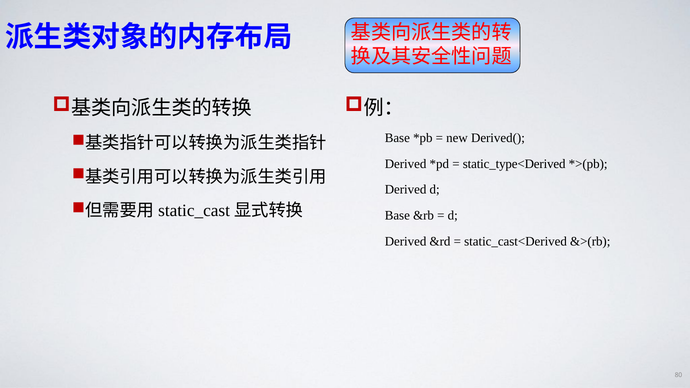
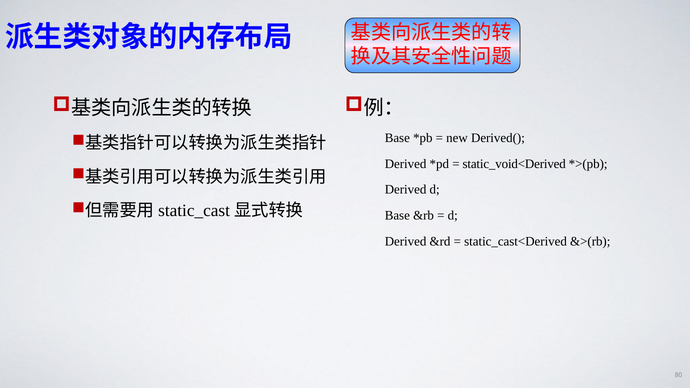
static_type<Derived: static_type<Derived -> static_void<Derived (514, 164)
